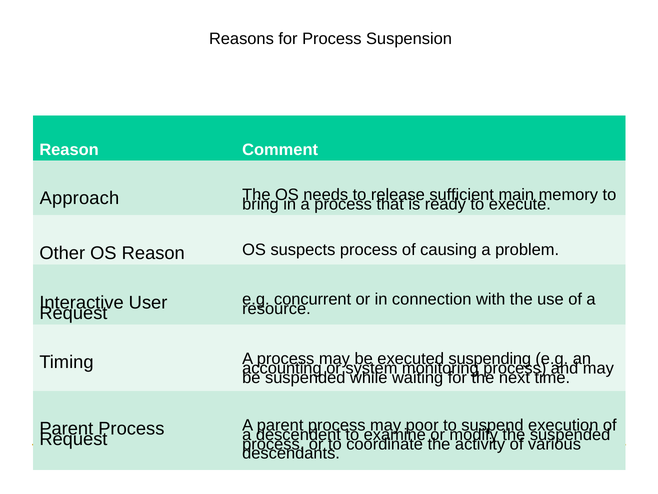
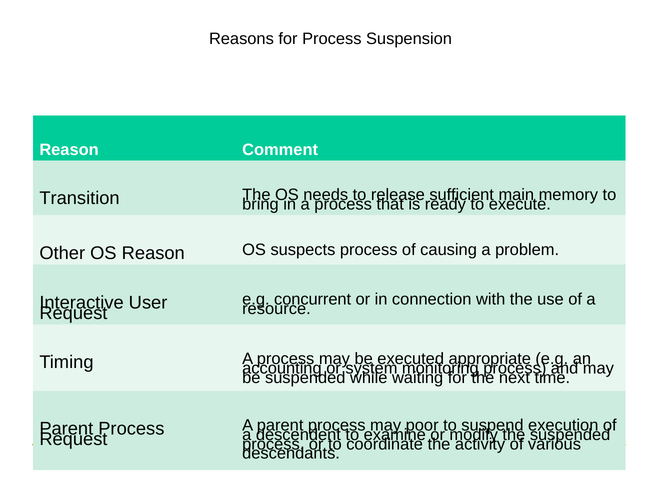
Approach: Approach -> Transition (80, 198)
suspending: suspending -> appropriate (490, 359)
